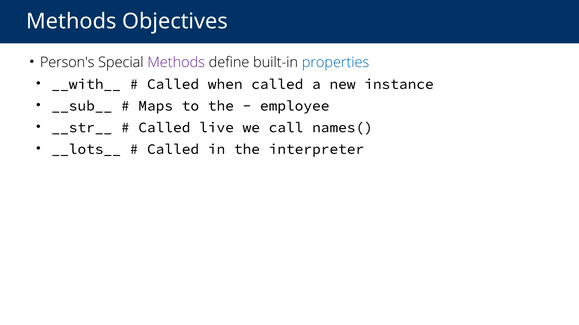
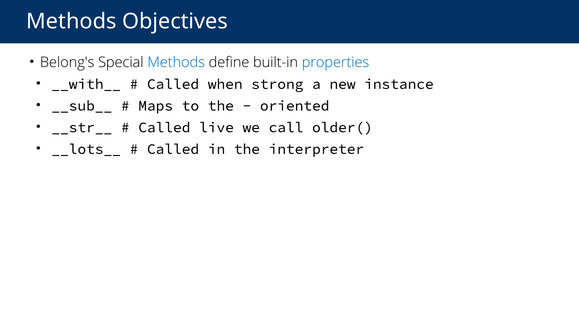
Person's: Person's -> Belong's (67, 63)
Methods colour: purple -> blue (176, 63)
when called: called -> strong (277, 84)
employee: employee -> oriented (295, 106)
names(: names( -> older( (342, 128)
